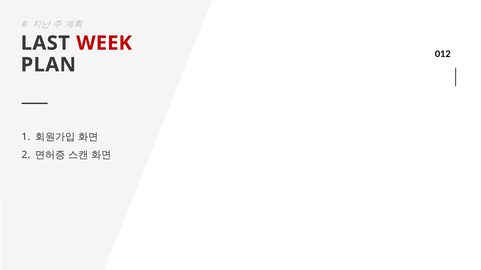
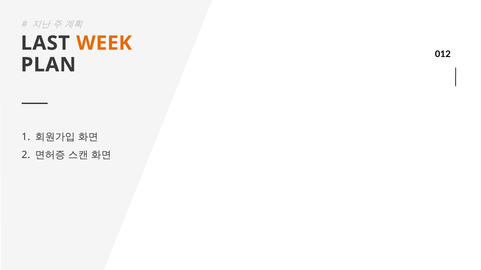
WEEK colour: red -> orange (104, 43)
